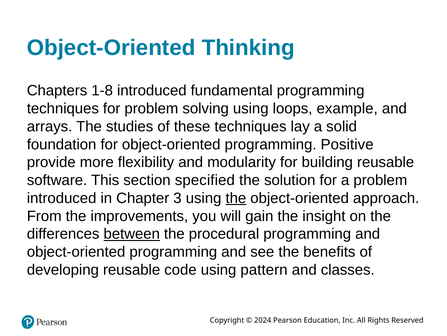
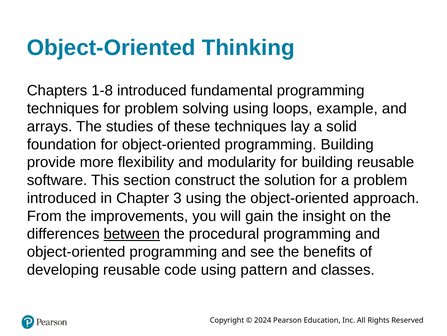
programming Positive: Positive -> Building (347, 144)
specified: specified -> construct (205, 180)
the underline: present -> none (236, 198)
